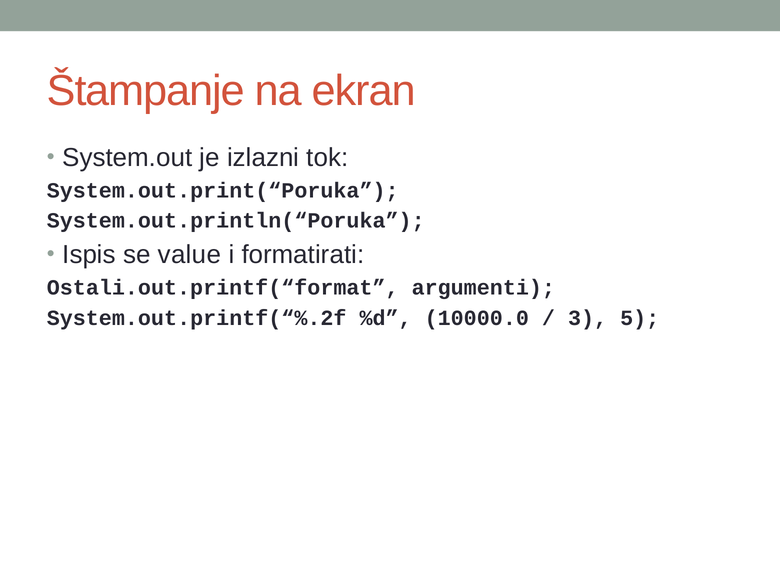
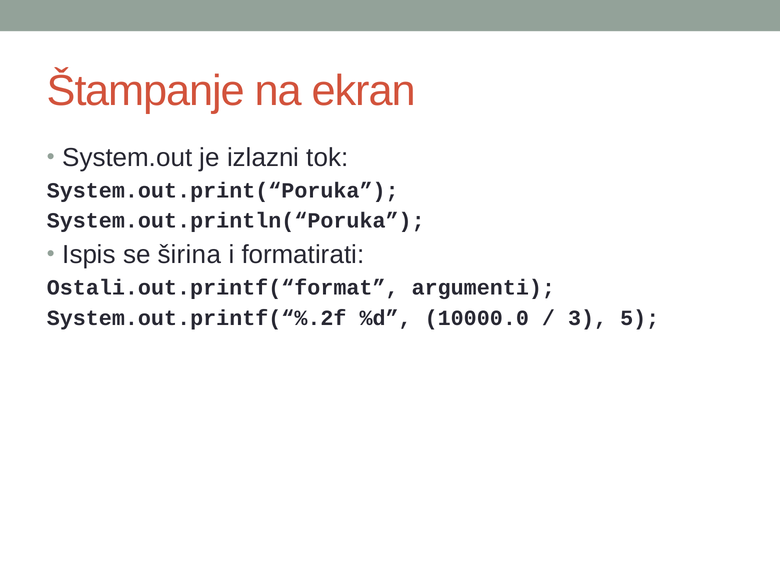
value: value -> širina (189, 255)
